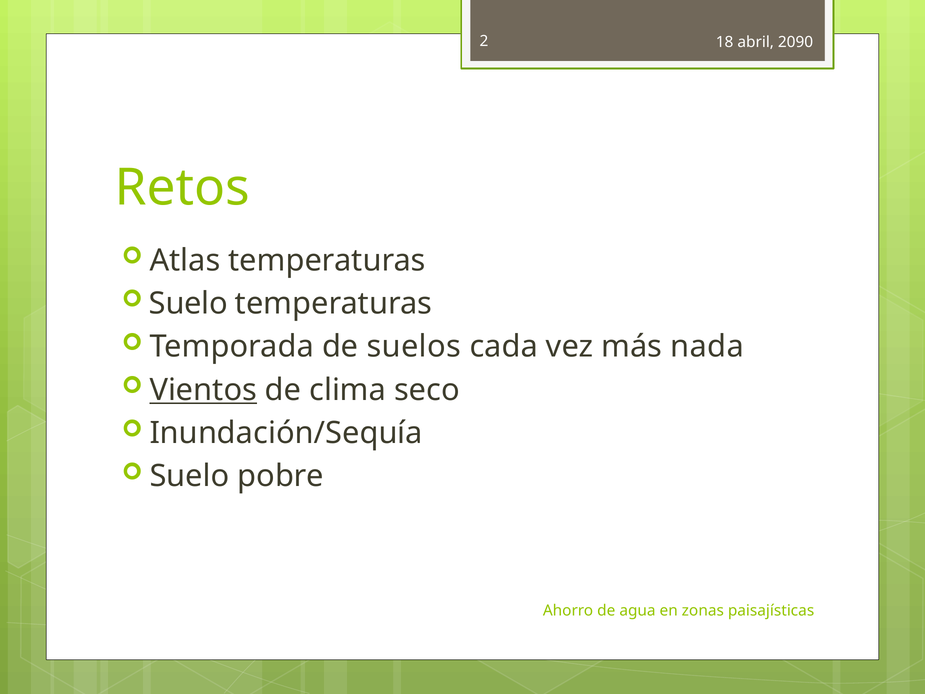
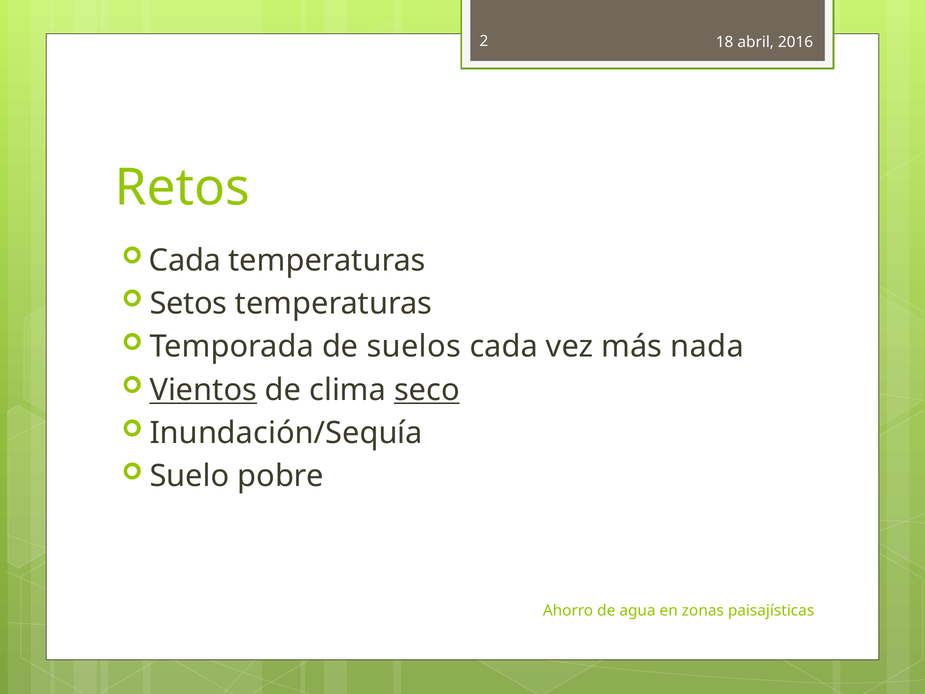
2090: 2090 -> 2016 (796, 42)
Atlas: Atlas -> Cada (185, 260)
Suelo: Suelo -> Setos (188, 304)
seco underline: none -> present (427, 390)
